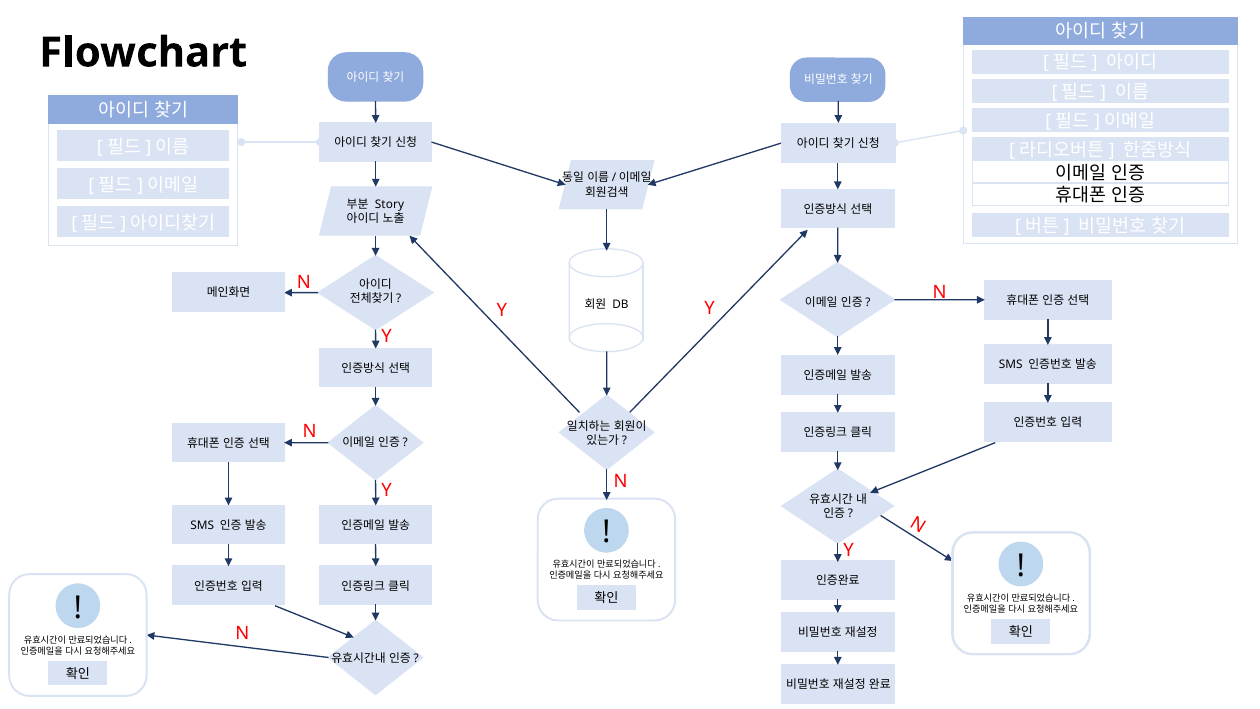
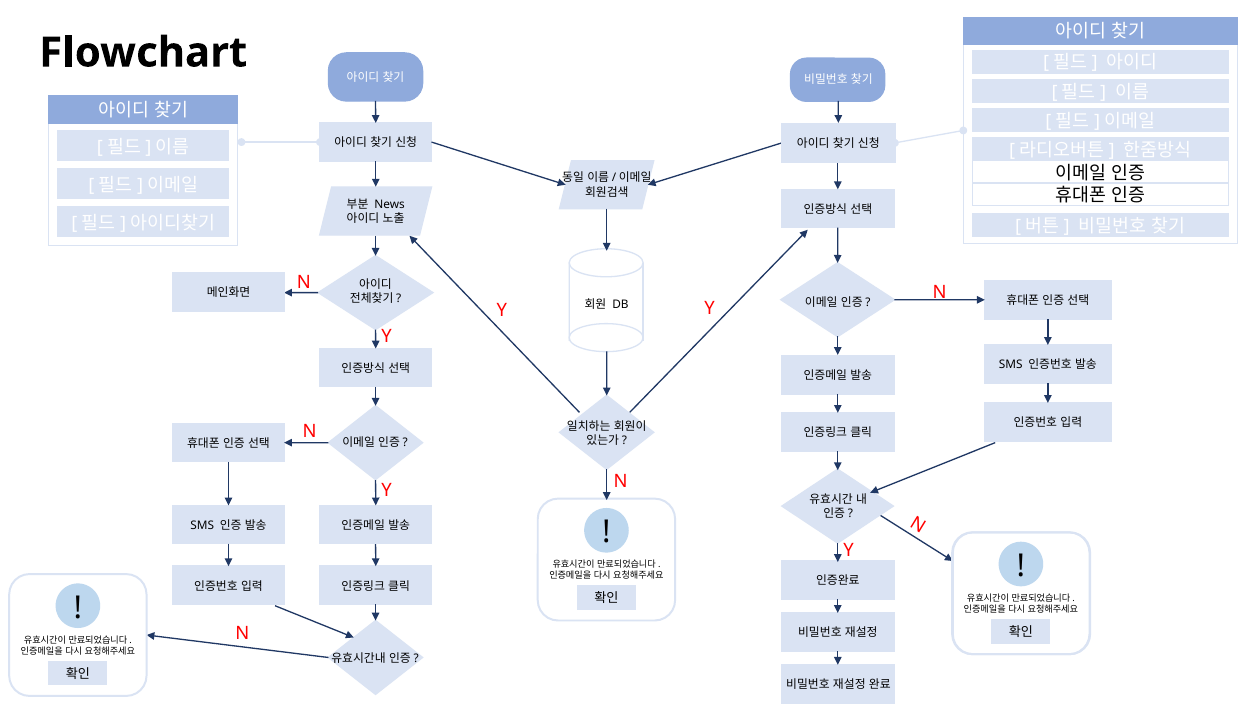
Story: Story -> News (390, 205)
